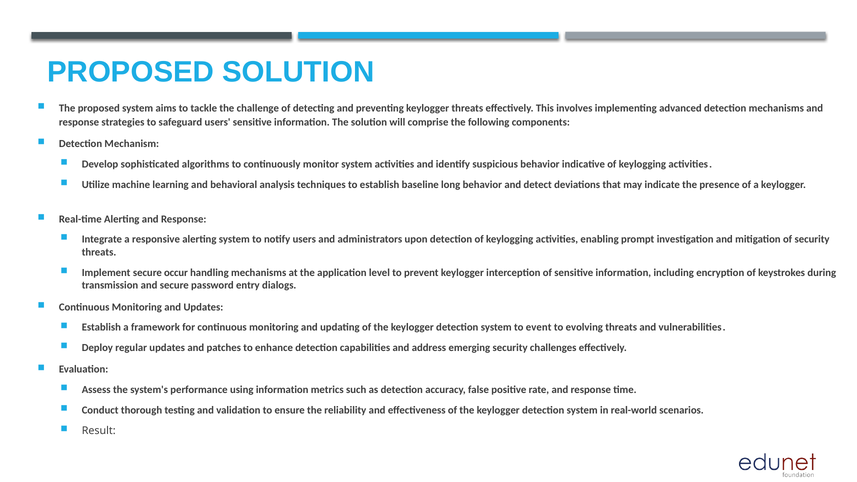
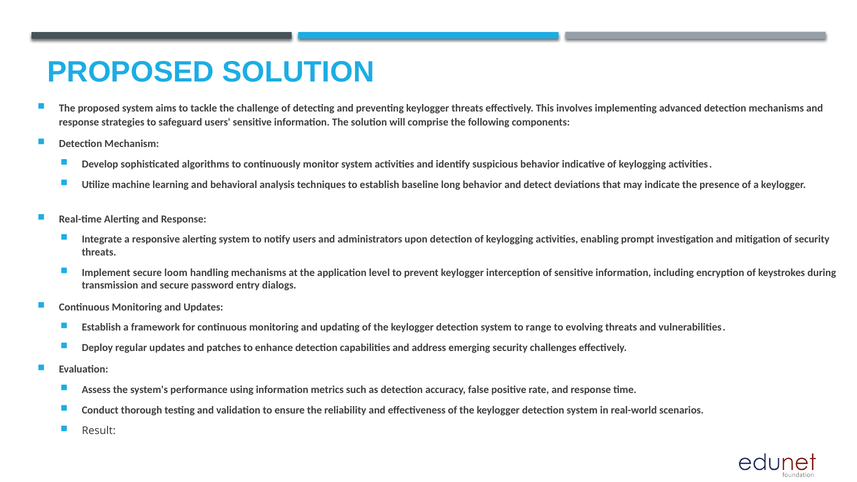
occur: occur -> loom (176, 273)
event: event -> range (539, 327)
